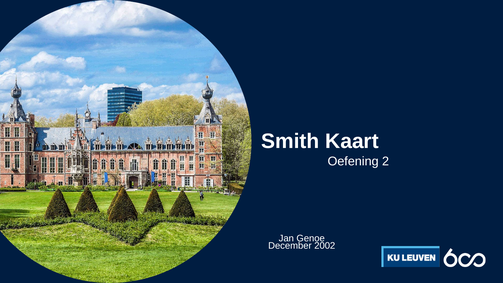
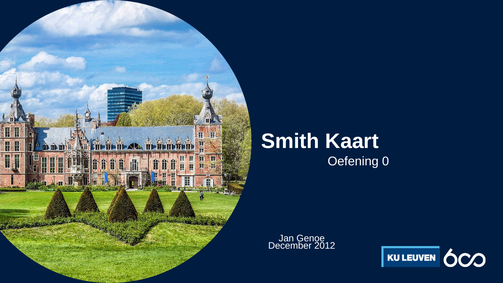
2: 2 -> 0 (386, 161)
2002: 2002 -> 2012 (325, 246)
